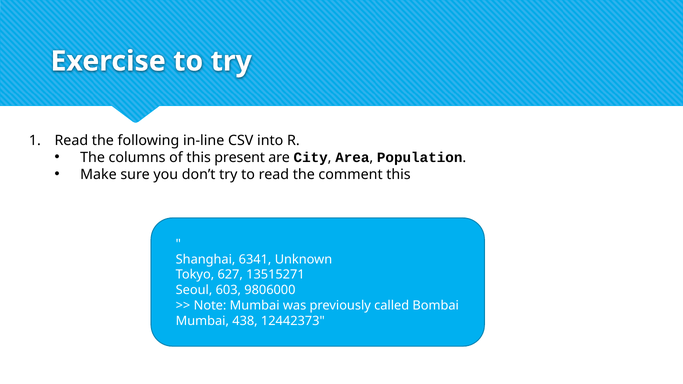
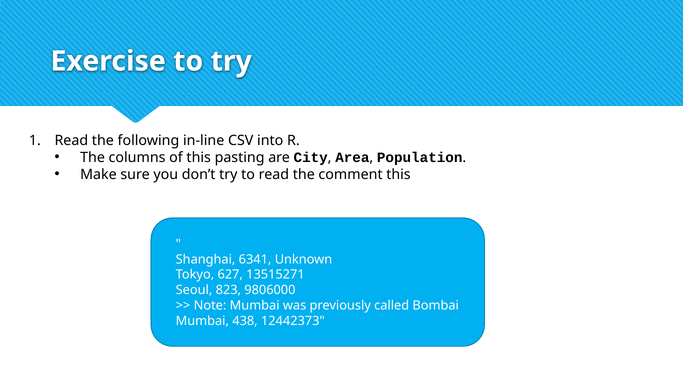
present: present -> pasting (240, 158)
603: 603 -> 823 (228, 290)
